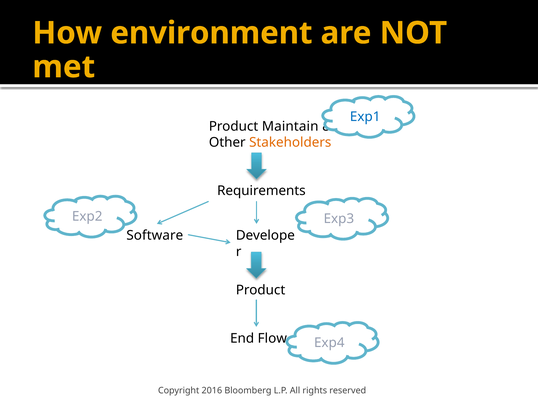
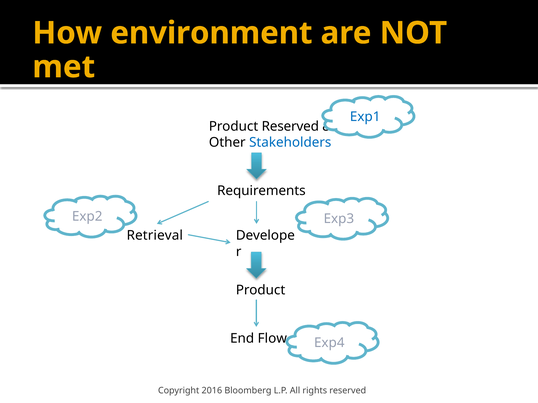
Product Maintain: Maintain -> Reserved (290, 127)
Stakeholders colour: orange -> blue (290, 143)
Software: Software -> Retrieval (155, 236)
